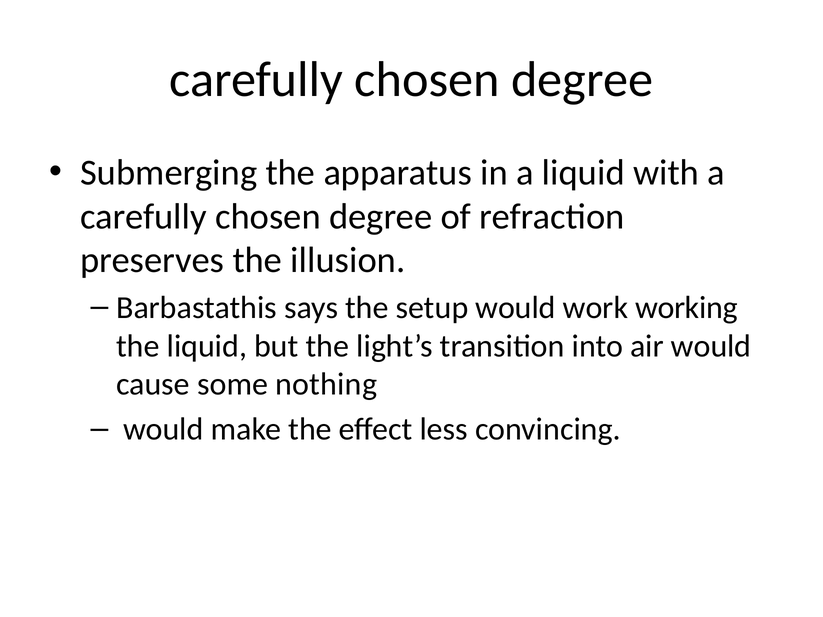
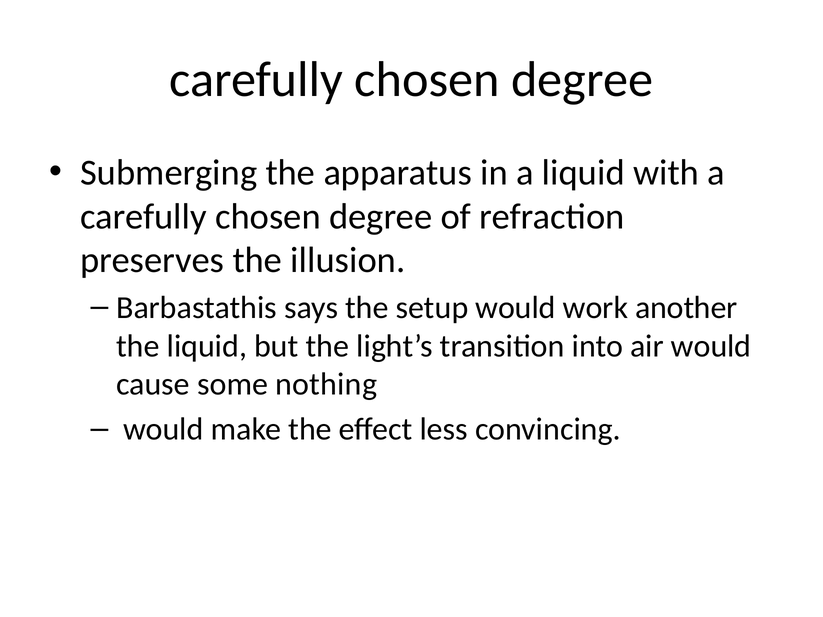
working: working -> another (686, 308)
